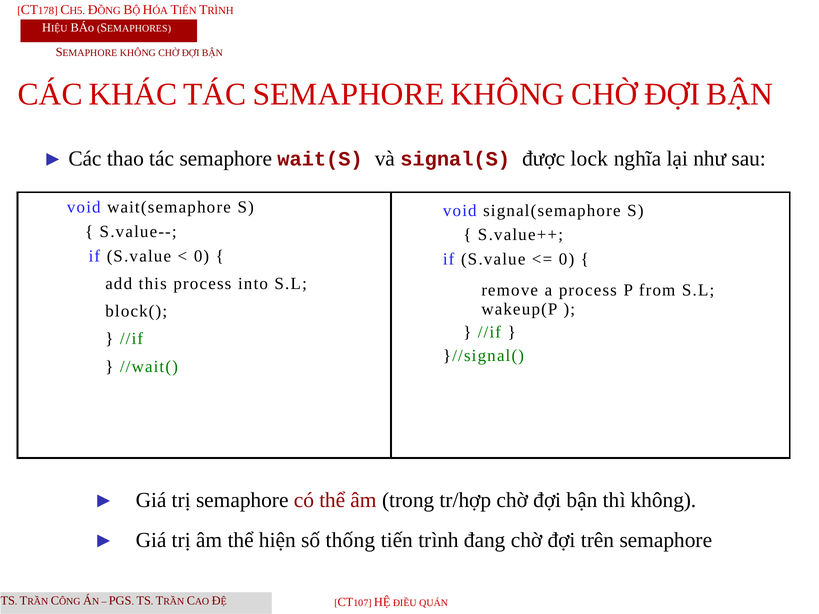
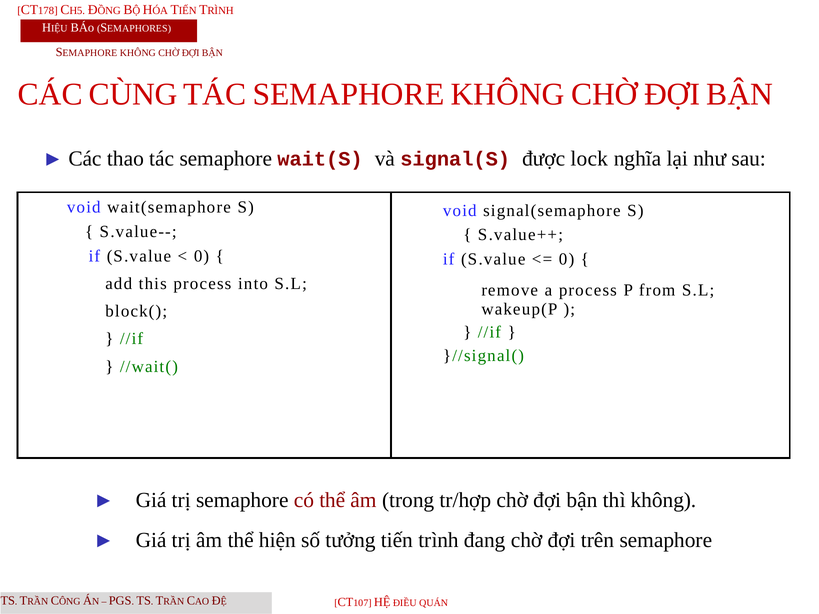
KHÁC: KHÁC -> CÙNG (133, 94)
thống: thống -> tưởng (350, 540)
